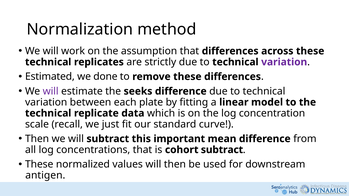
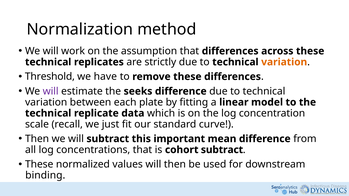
variation colour: purple -> orange (284, 62)
Estimated: Estimated -> Threshold (50, 77)
done: done -> have (105, 77)
antigen: antigen -> binding (45, 176)
